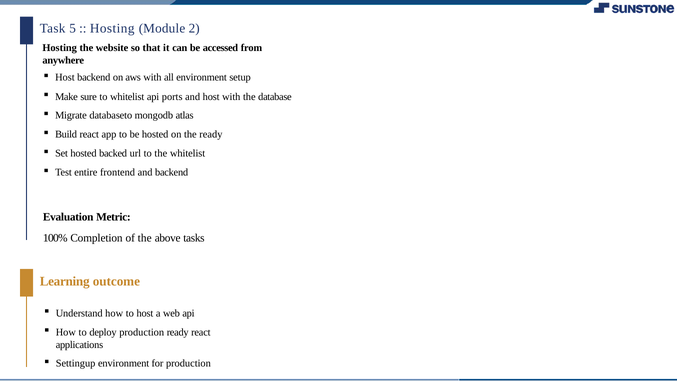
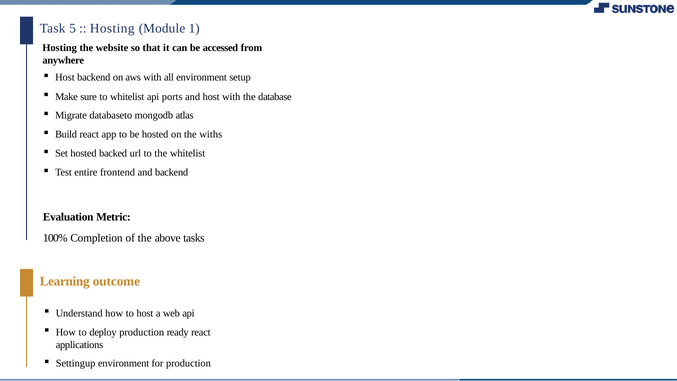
2: 2 -> 1 (194, 28)
the ready: ready -> withs (211, 135)
